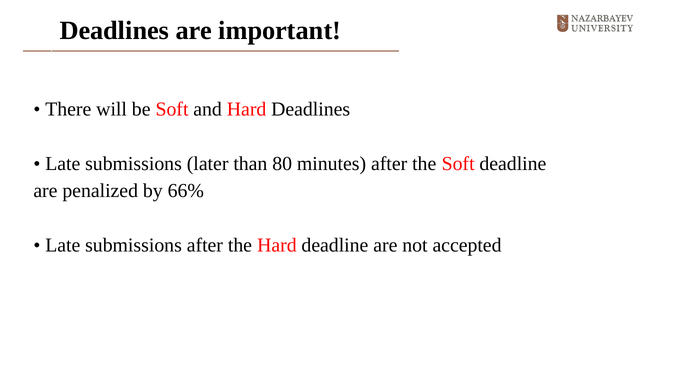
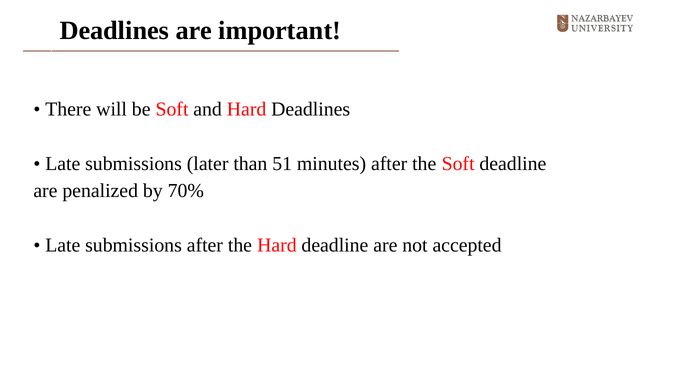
80: 80 -> 51 (282, 164)
66%: 66% -> 70% (186, 191)
